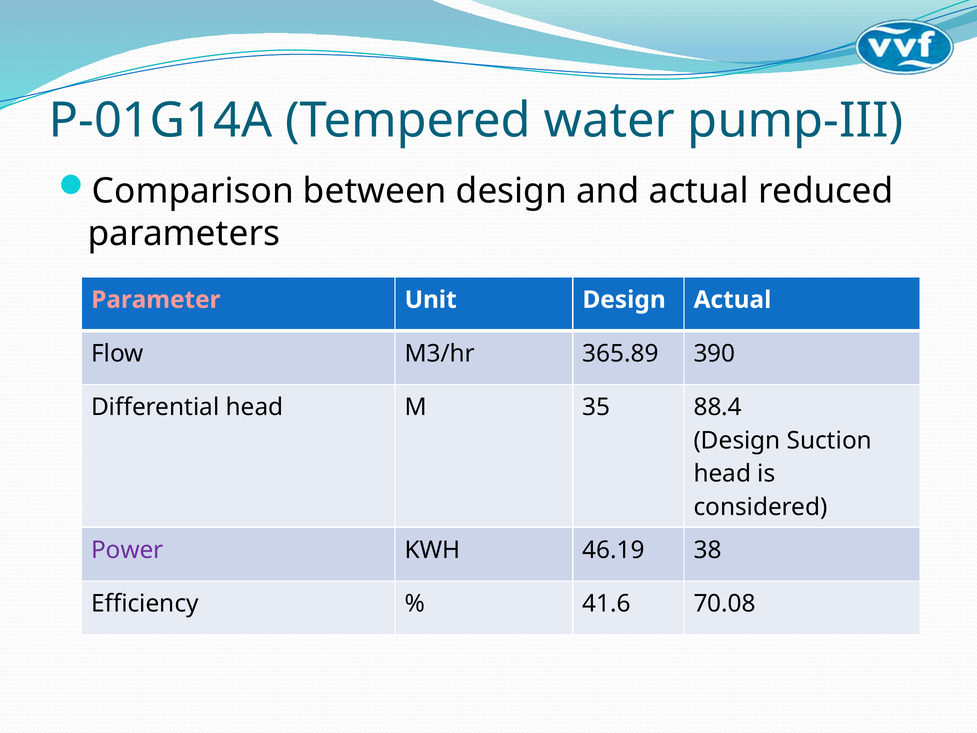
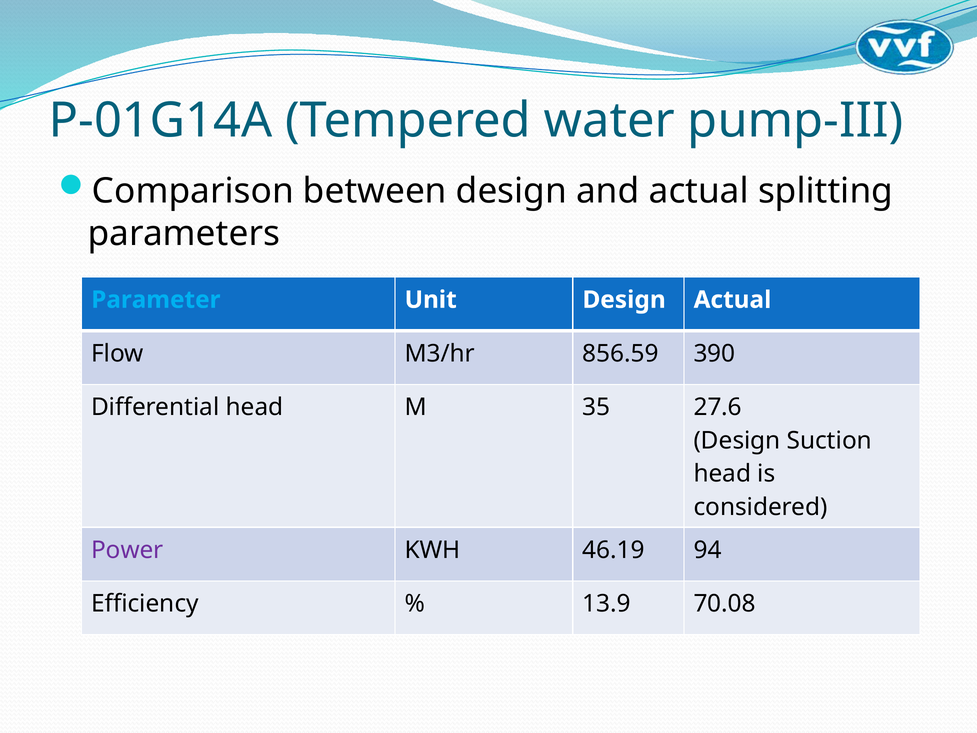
reduced: reduced -> splitting (826, 191)
Parameter colour: pink -> light blue (156, 300)
365.89: 365.89 -> 856.59 (621, 353)
88.4: 88.4 -> 27.6 (718, 407)
38: 38 -> 94 (708, 550)
41.6: 41.6 -> 13.9 (607, 604)
